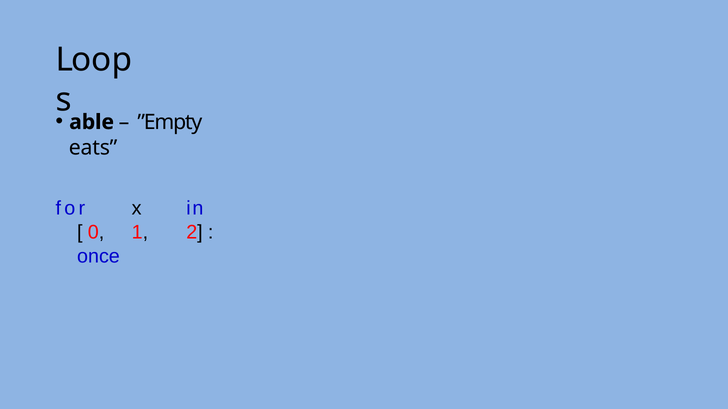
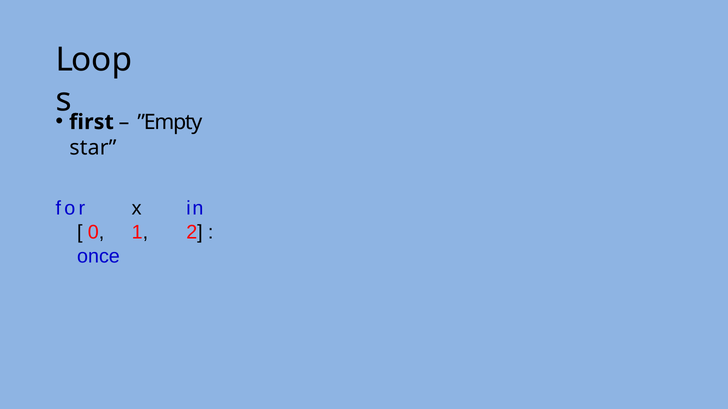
able: able -> first (91, 122)
eats: eats -> star (93, 148)
